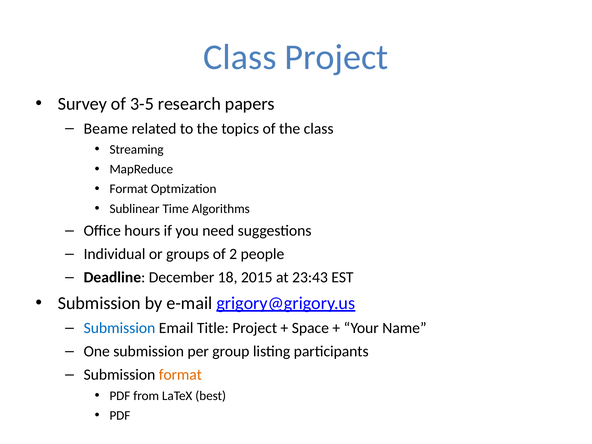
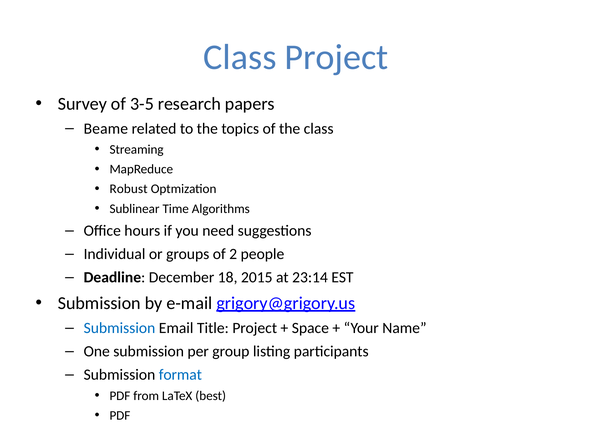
Format: Format -> Robust (129, 189)
23:43: 23:43 -> 23:14 (310, 277)
format colour: orange -> blue (180, 375)
